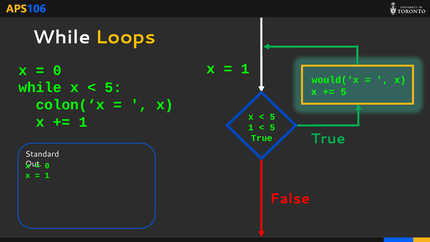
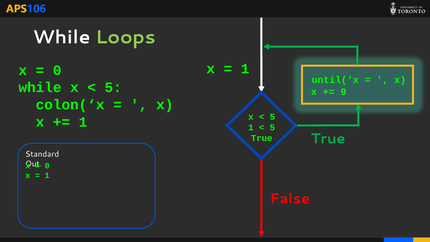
Loops colour: yellow -> light green (126, 37)
would(‘x: would(‘x -> until(‘x (335, 80)
5: 5 -> 9 (343, 92)
